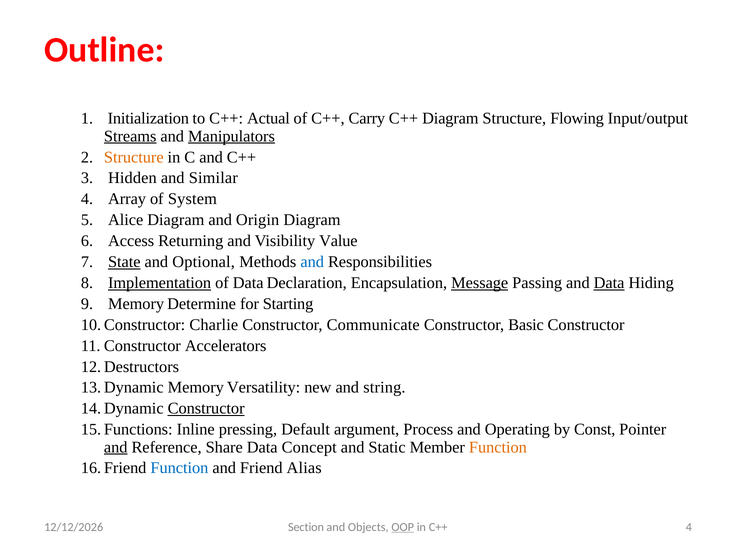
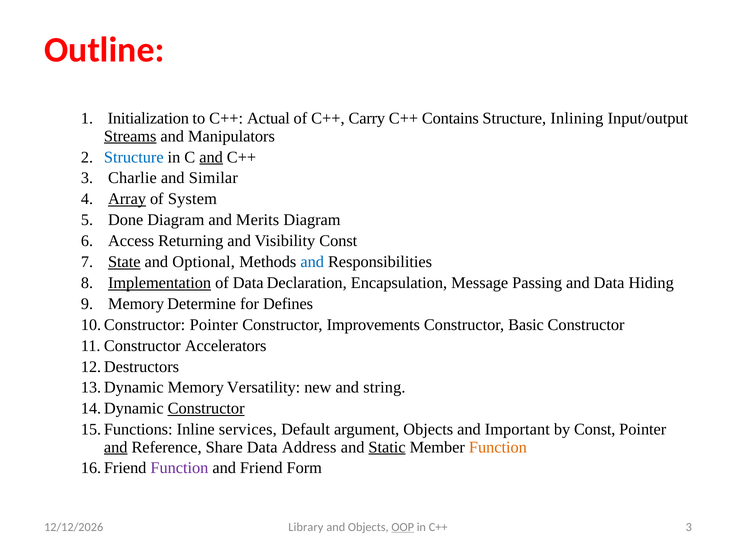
C++ Diagram: Diagram -> Contains (450, 119)
Flowing: Flowing -> Inlining (577, 119)
Manipulators underline: present -> none (231, 136)
Structure colour: orange -> blue (134, 157)
and underline: none -> present (211, 157)
Hidden: Hidden -> Charlie (132, 178)
Array underline: none -> present (127, 199)
Alice: Alice -> Done (126, 220)
Origin: Origin -> Merits (258, 220)
Visibility Value: Value -> Const (338, 241)
Message underline: present -> none (480, 283)
Data underline: present -> none (609, 283)
Starting: Starting -> Defines (288, 304)
Charlie: Charlie -> Pointer (214, 325)
Communicate: Communicate -> Improvements (373, 325)
pressing: pressing -> services (248, 429)
argument Process: Process -> Objects (428, 429)
Operating: Operating -> Important (517, 429)
Concept: Concept -> Address (309, 447)
Static underline: none -> present (387, 447)
Function colour: blue -> purple (179, 468)
Alias: Alias -> Form (304, 468)
Section: Section -> Library (306, 527)
in C++ 4: 4 -> 3 (689, 527)
